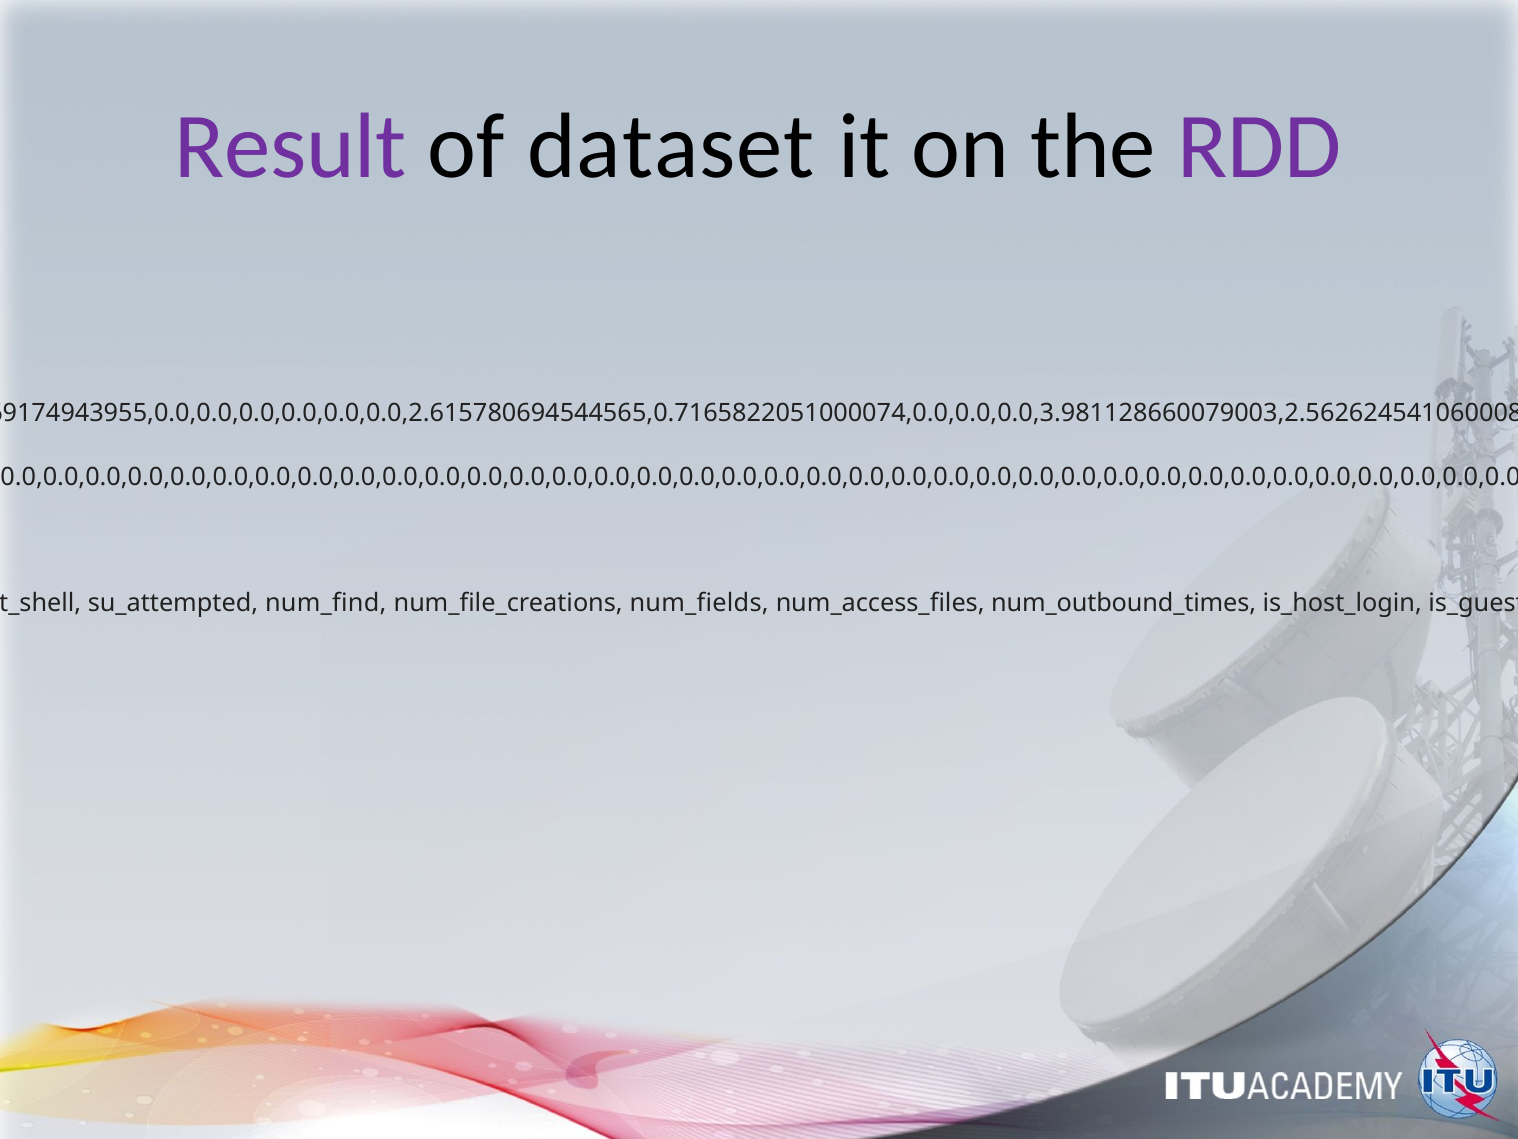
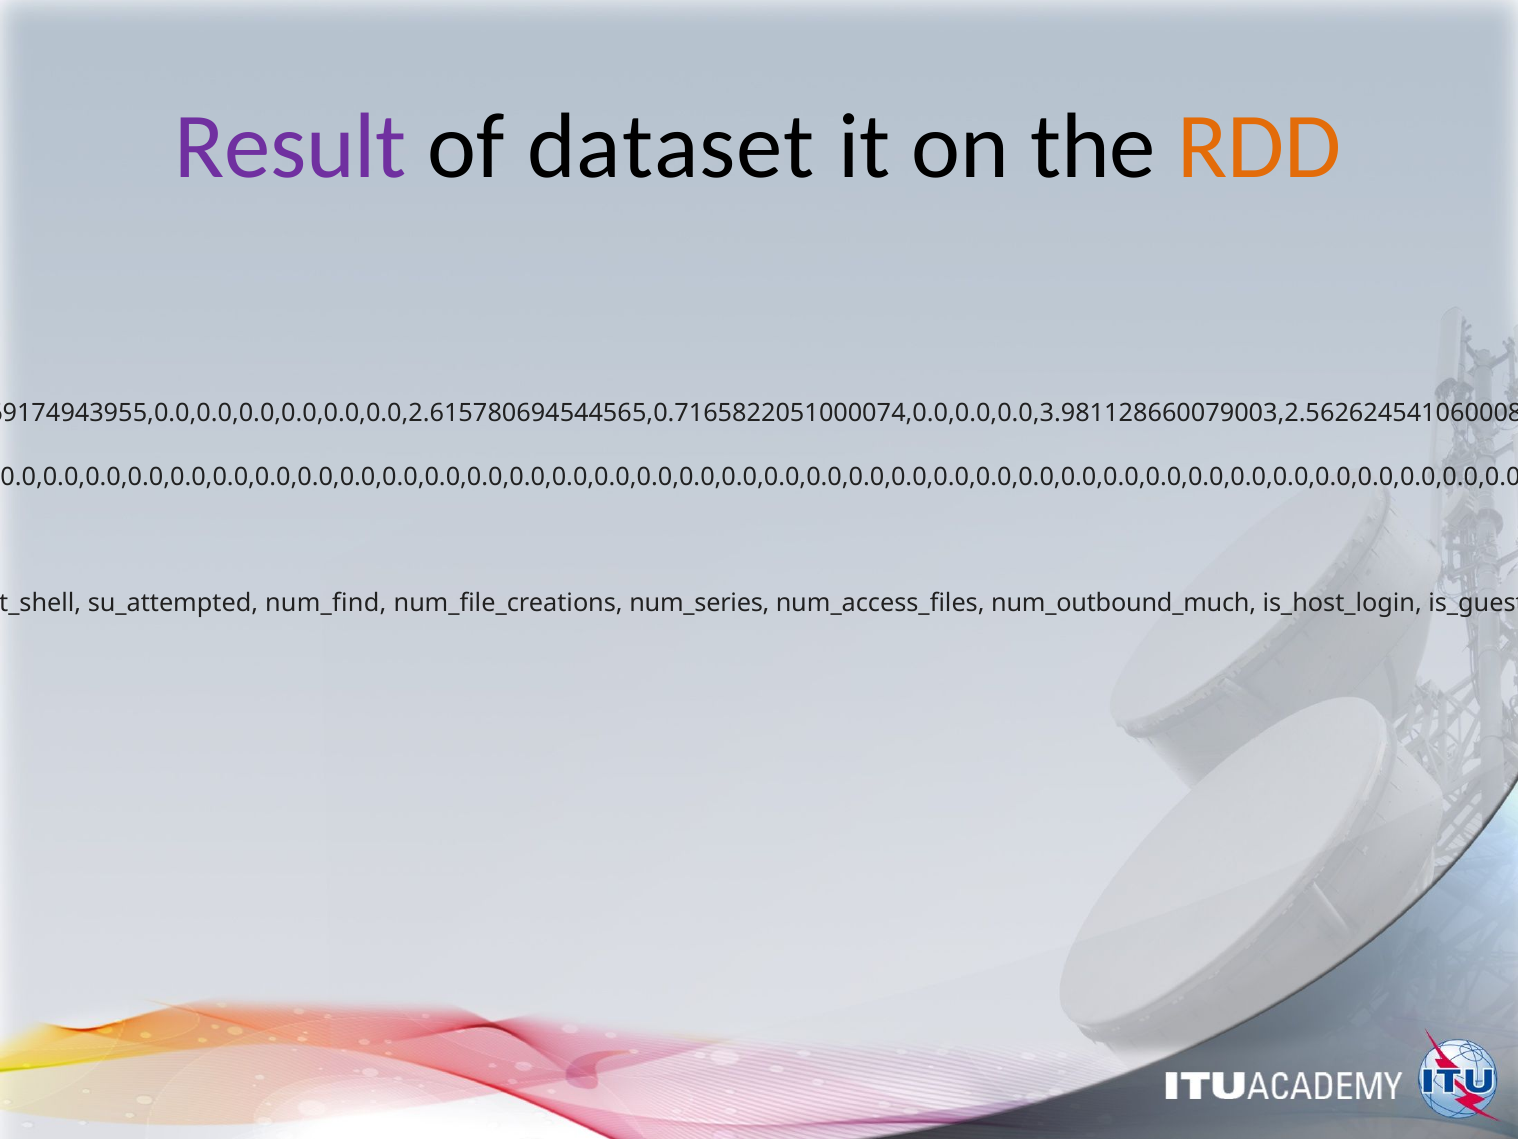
RDD colour: purple -> orange (1259, 147)
num_fields: num_fields -> num_series (699, 603)
num_outbound_times: num_outbound_times -> num_outbound_much (1124, 603)
